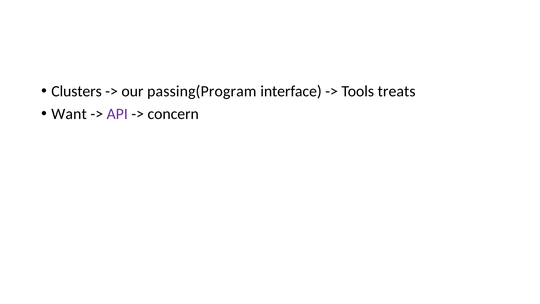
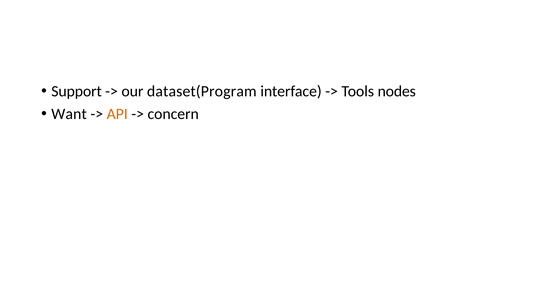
Clusters: Clusters -> Support (77, 91)
passing(Program: passing(Program -> dataset(Program (202, 91)
treats: treats -> nodes (397, 91)
API colour: purple -> orange (117, 114)
